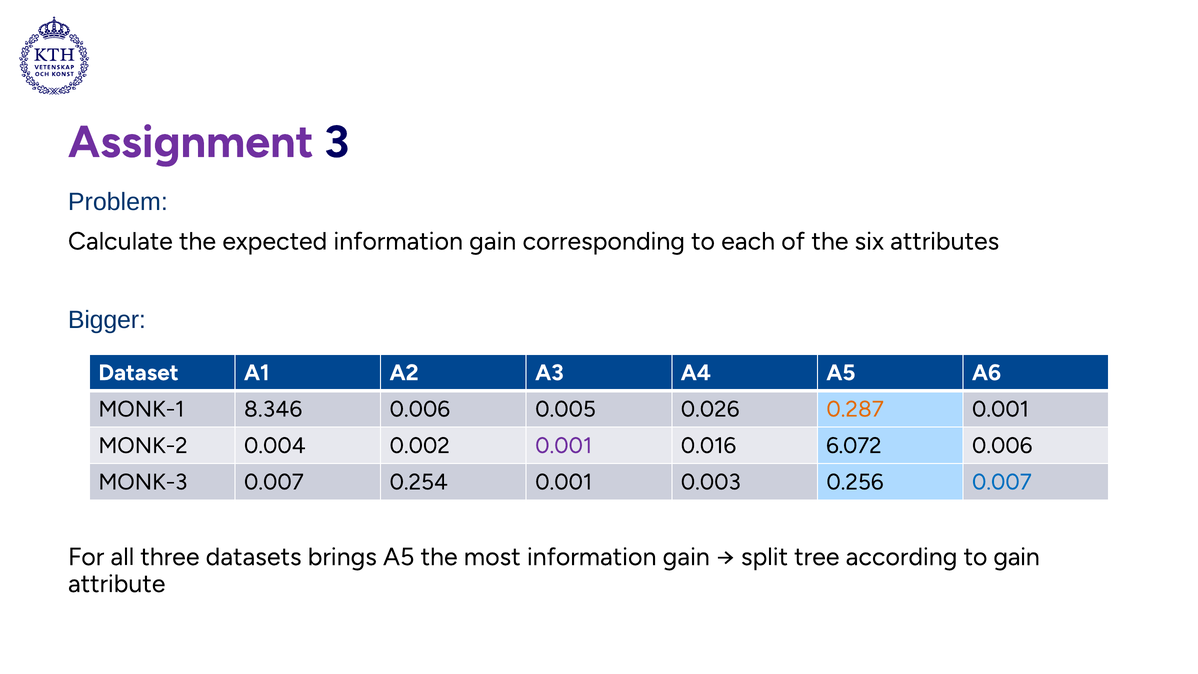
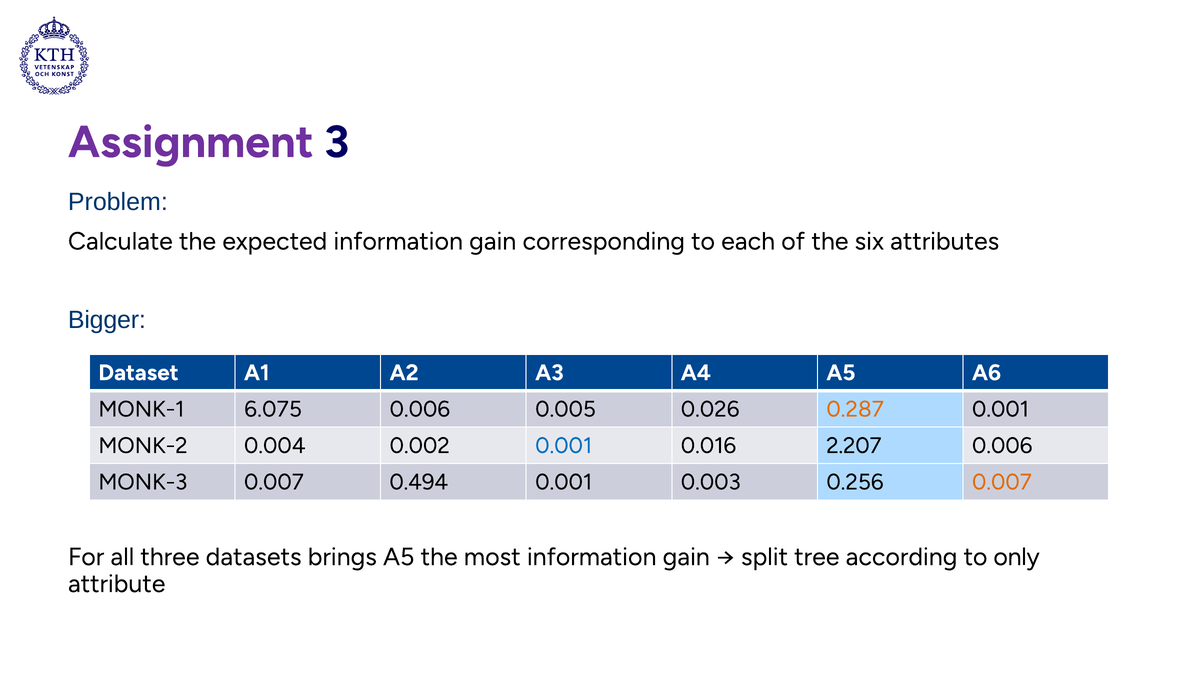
8.346: 8.346 -> 6.075 (273, 409)
0.001 colour: purple -> blue (564, 446)
6.072: 6.072 -> 2.207 (854, 446)
0.254: 0.254 -> 0.494 (419, 482)
0.007 colour: blue -> orange (1002, 482)
to gain: gain -> only (1017, 557)
